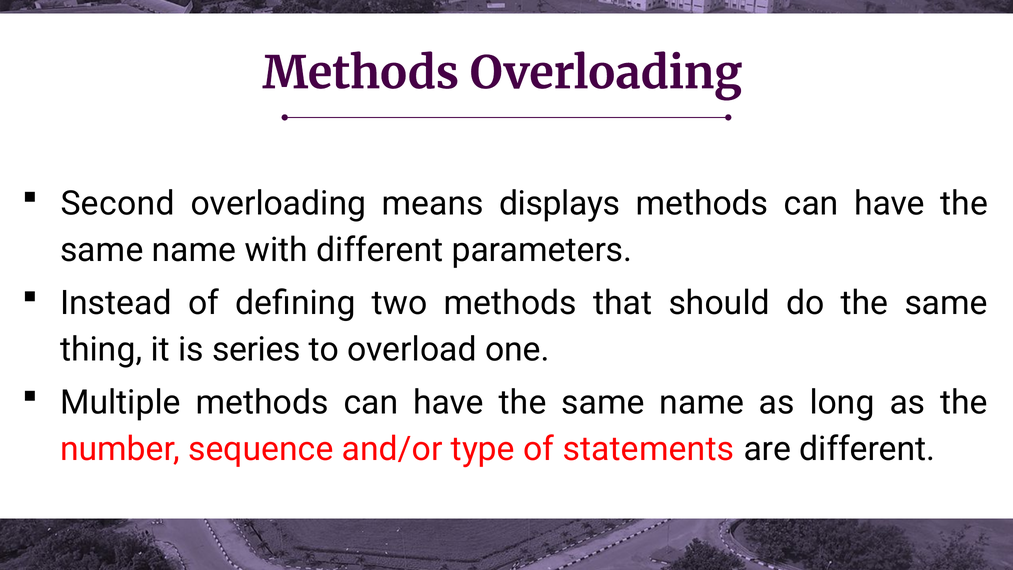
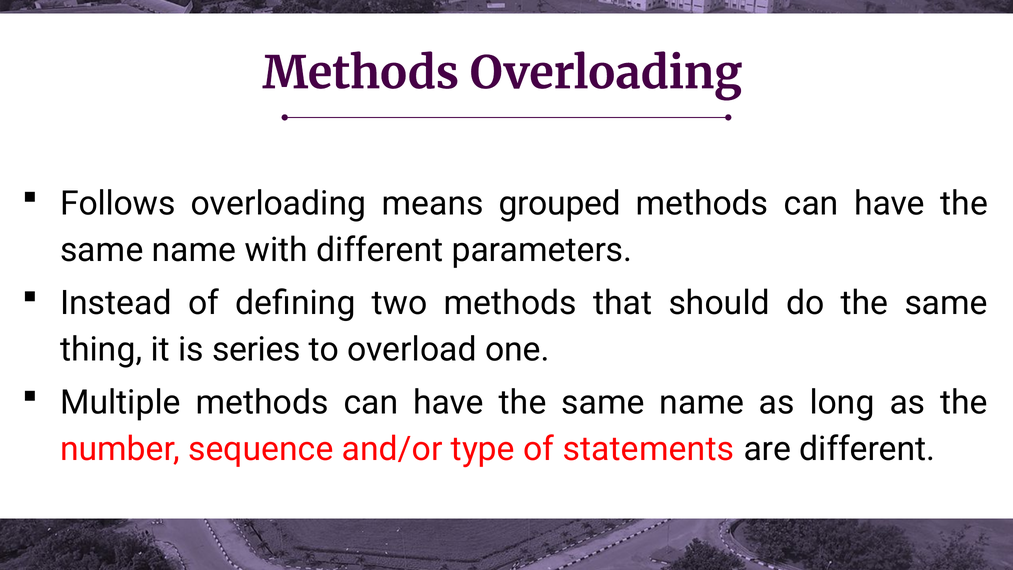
Second: Second -> Follows (118, 204)
displays: displays -> grouped (560, 204)
